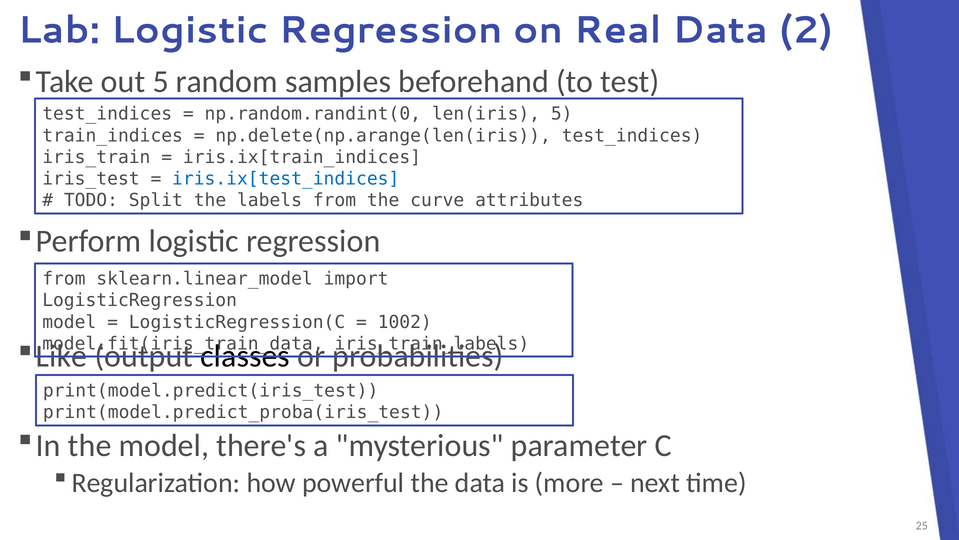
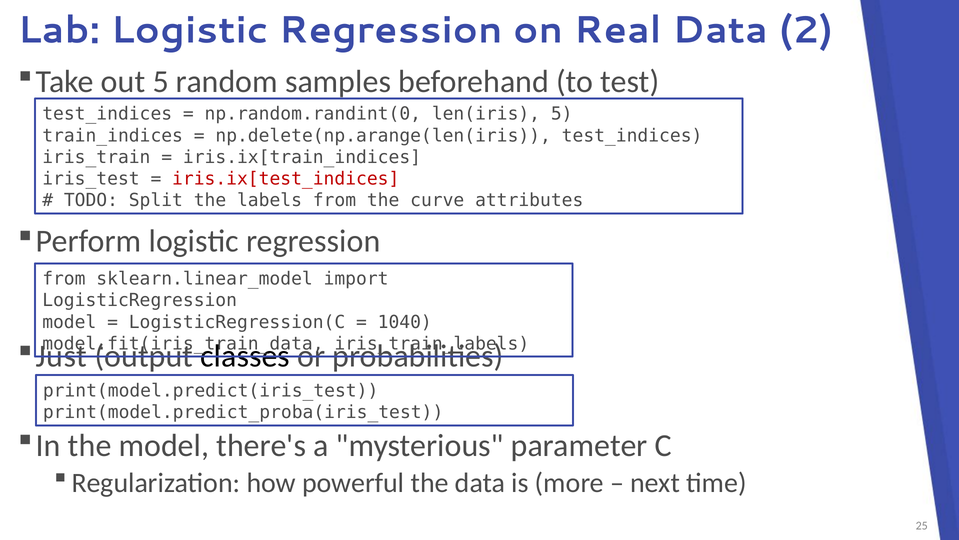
iris.ix[test_indices colour: blue -> red (286, 179)
1002: 1002 -> 1040 (405, 322)
Like: Like -> Just (62, 356)
